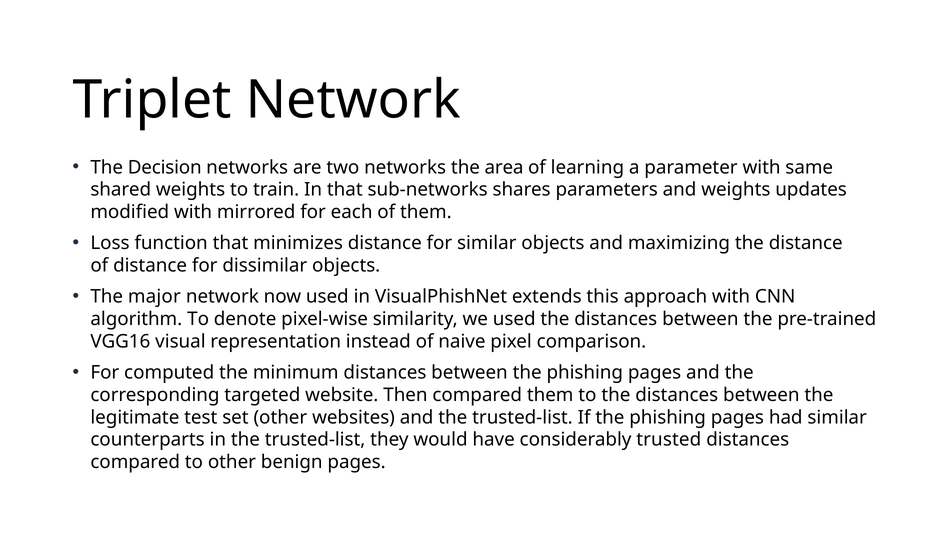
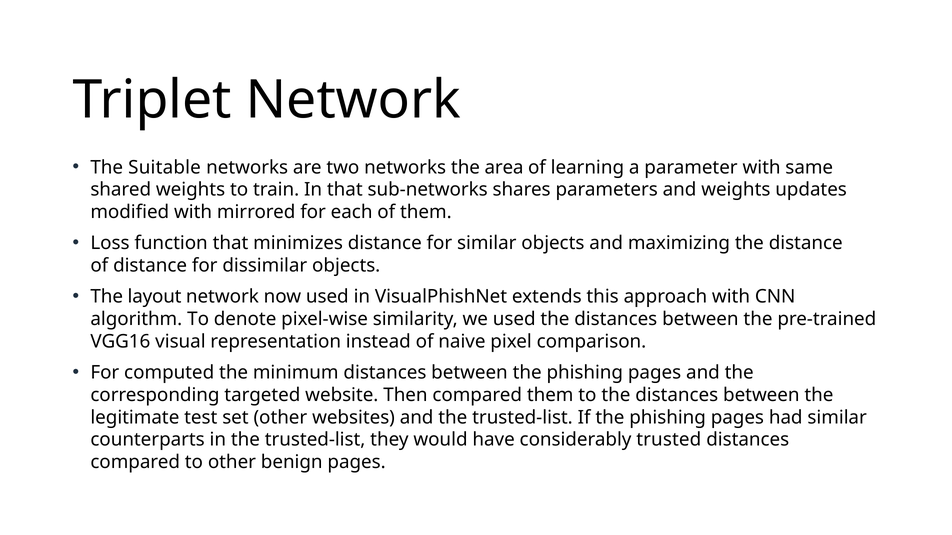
Decision: Decision -> Suitable (165, 167)
major: major -> layout (155, 297)
